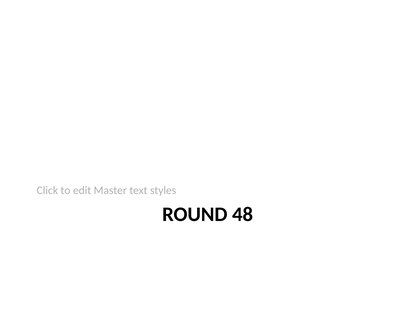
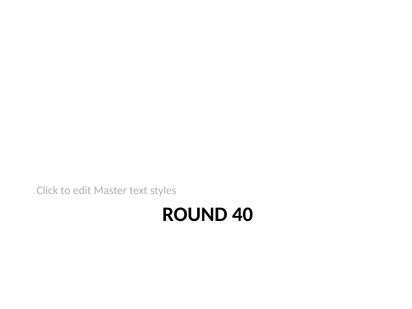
48: 48 -> 40 (243, 214)
